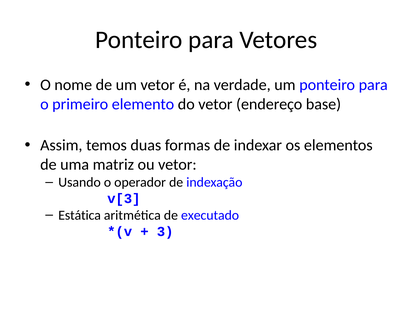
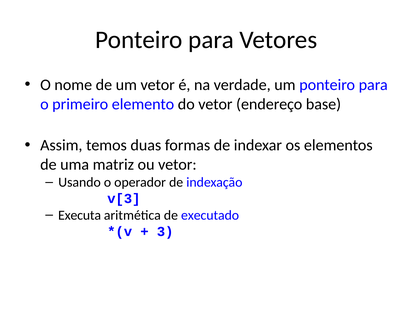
Estática: Estática -> Executa (80, 216)
